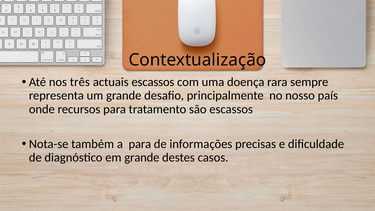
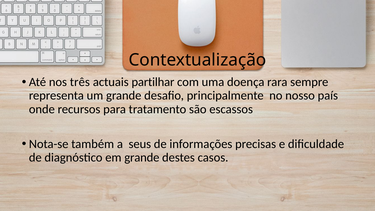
actuais escassos: escassos -> partilhar (153, 82)
a para: para -> seus (140, 144)
